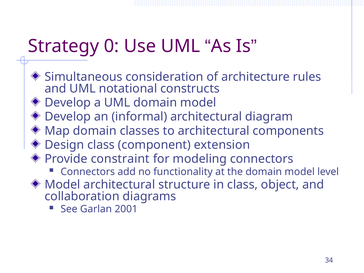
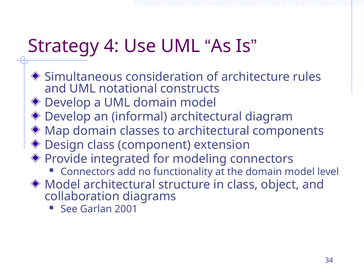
0: 0 -> 4 (111, 46)
constraint: constraint -> integrated (120, 159)
